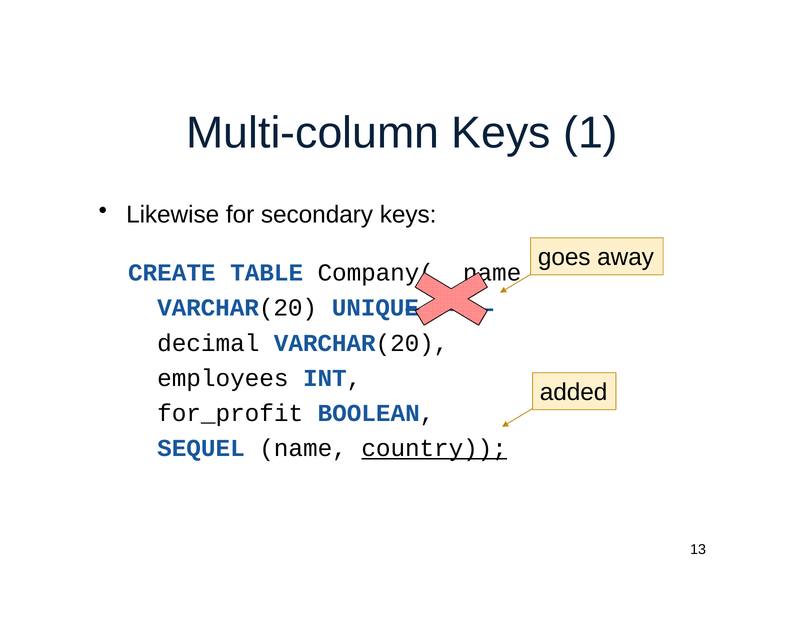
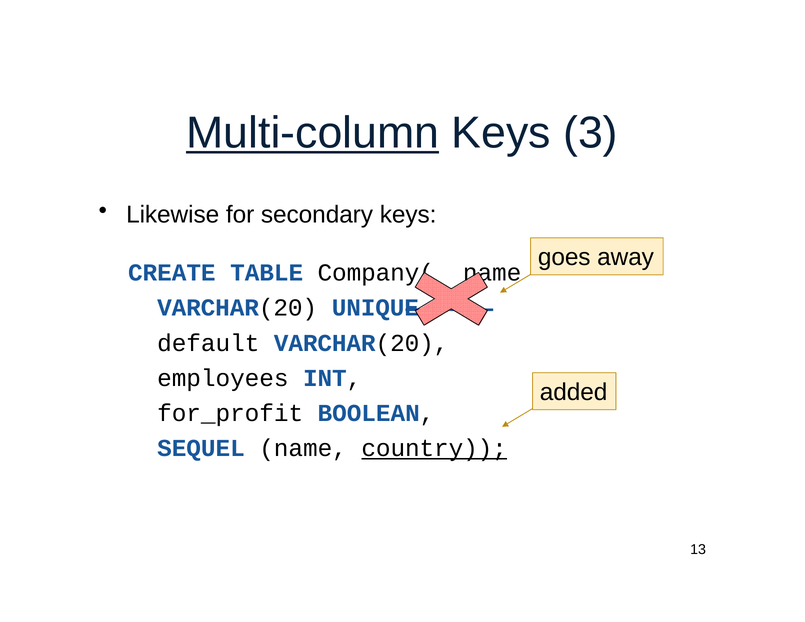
Multi-column underline: none -> present (313, 133)
1: 1 -> 3 (591, 133)
decimal: decimal -> default (208, 343)
